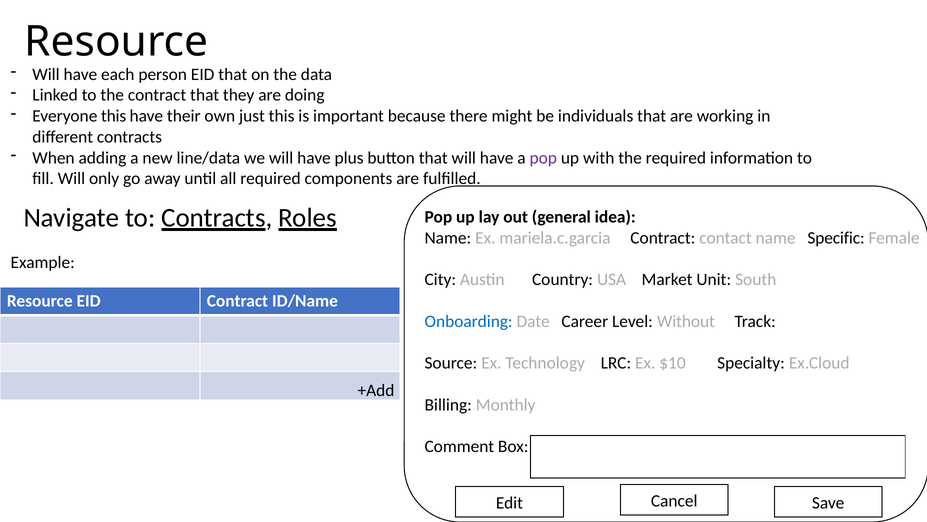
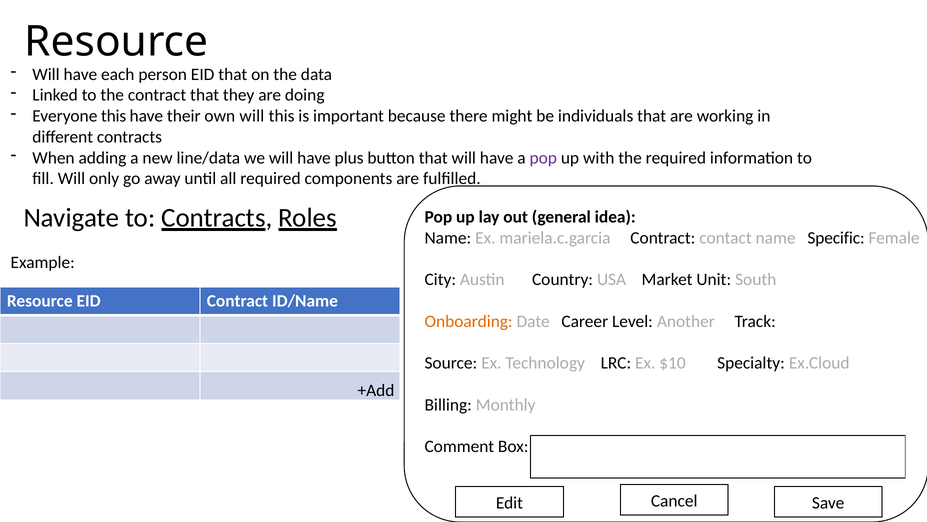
own just: just -> will (252, 116)
Onboarding colour: blue -> orange (469, 321)
Without: Without -> Another (686, 321)
